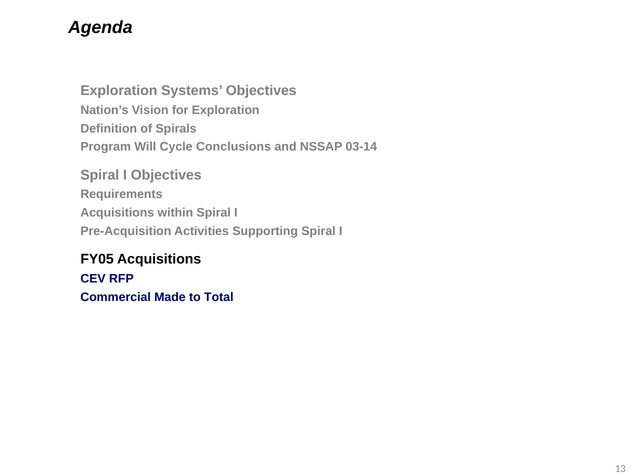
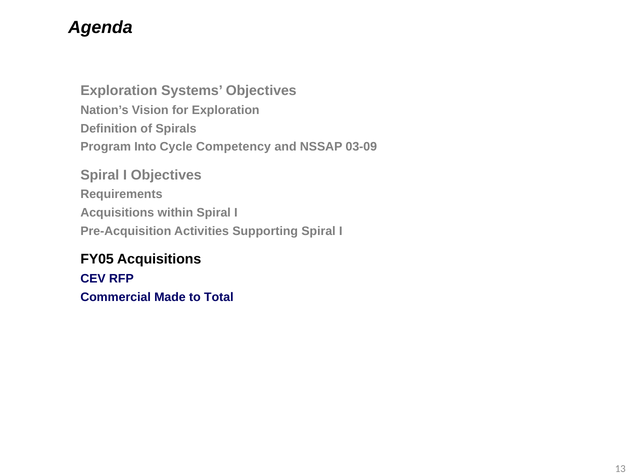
Will: Will -> Into (145, 147)
Conclusions: Conclusions -> Competency (234, 147)
03-14: 03-14 -> 03-09 (361, 147)
